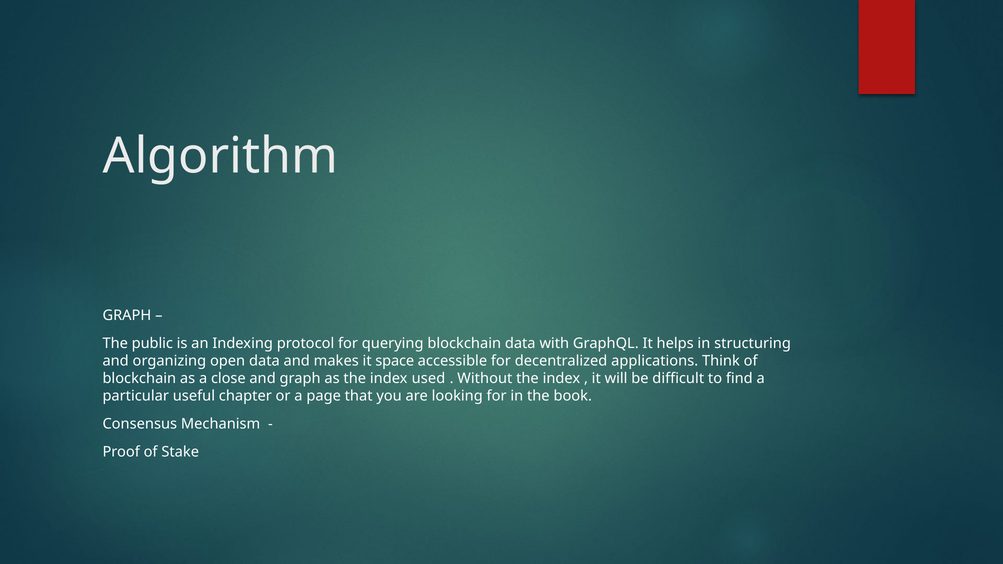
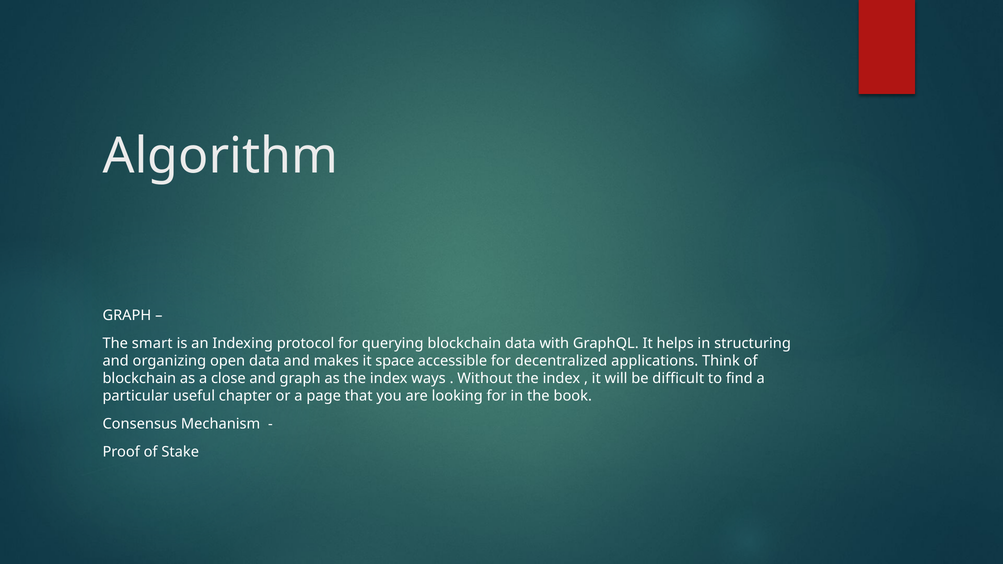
public: public -> smart (152, 343)
used: used -> ways (429, 379)
